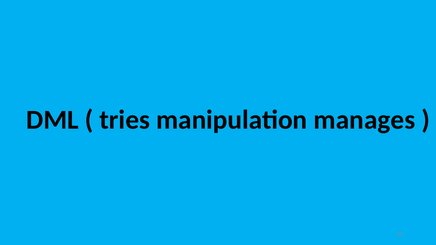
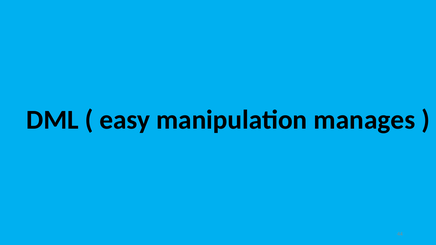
tries: tries -> easy (125, 120)
